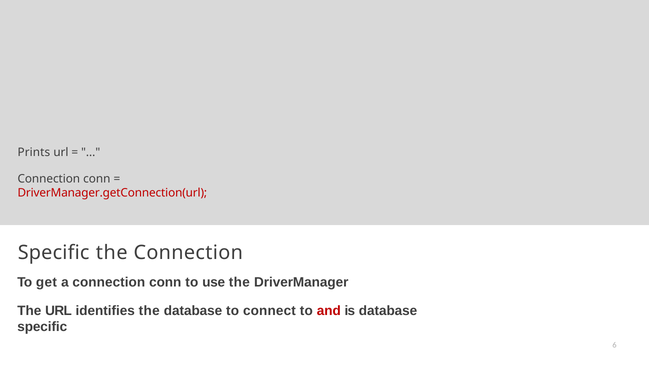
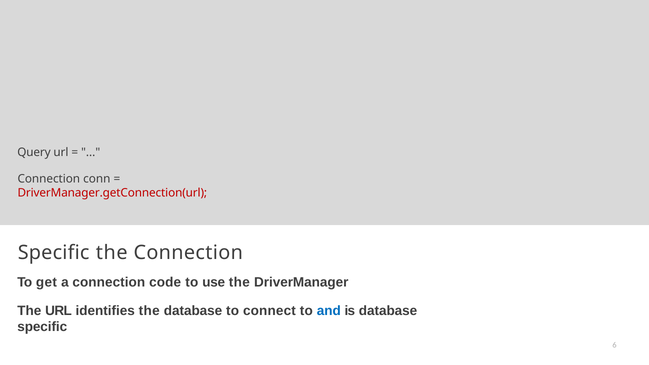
Prints: Prints -> Query (34, 152)
a connection conn: conn -> code (165, 282)
and colour: red -> blue (329, 311)
